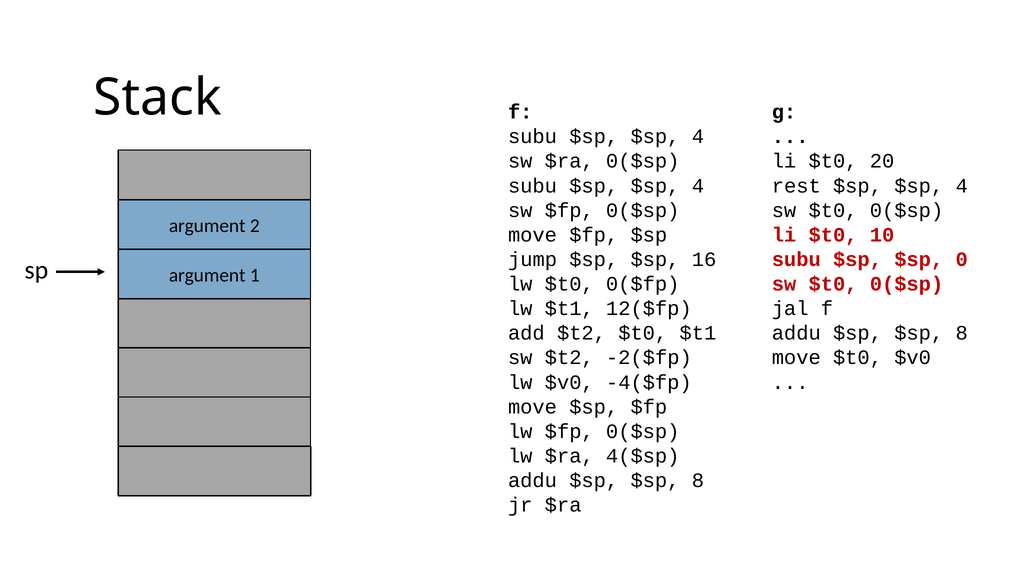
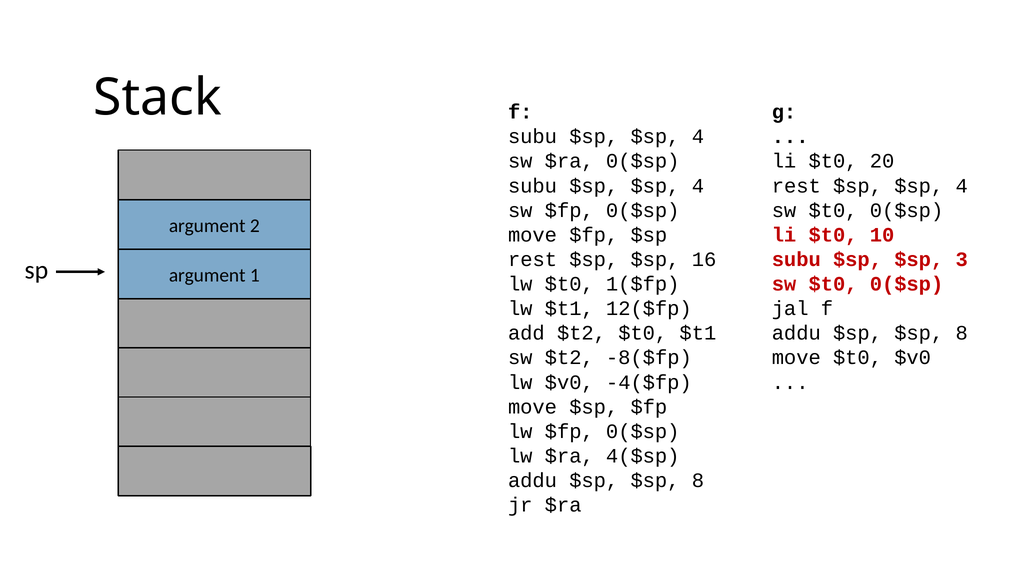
jump: jump -> rest (533, 259)
0: 0 -> 3 (962, 259)
0($fp: 0($fp -> 1($fp (643, 284)
-2($fp: -2($fp -> -8($fp (649, 357)
